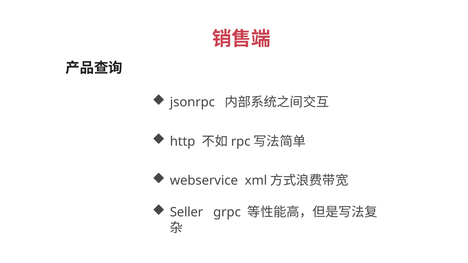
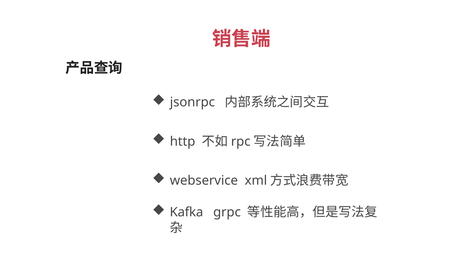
Seller: Seller -> Kafka (187, 212)
